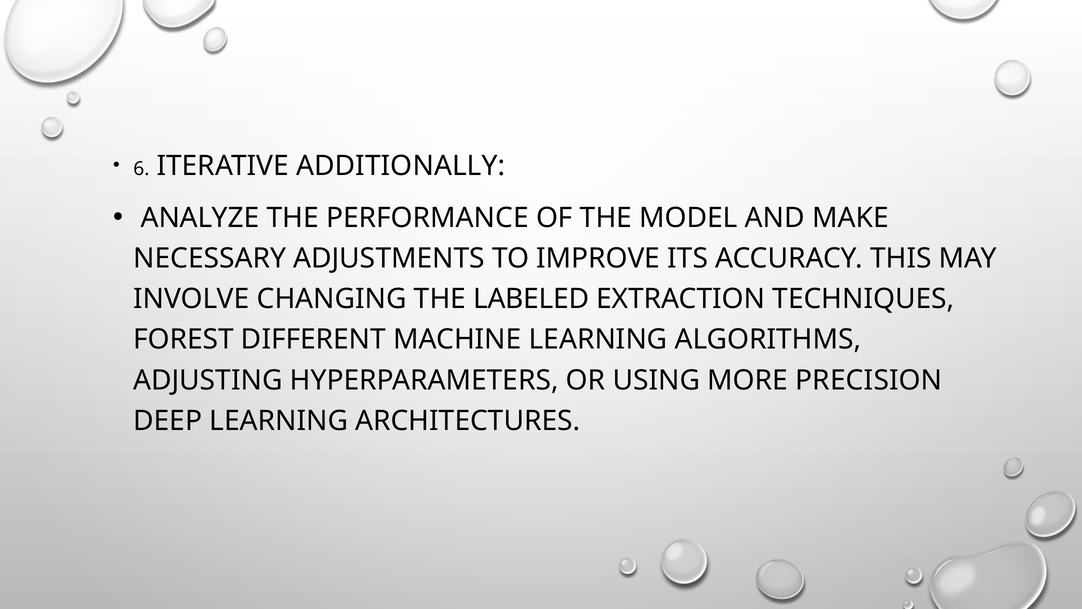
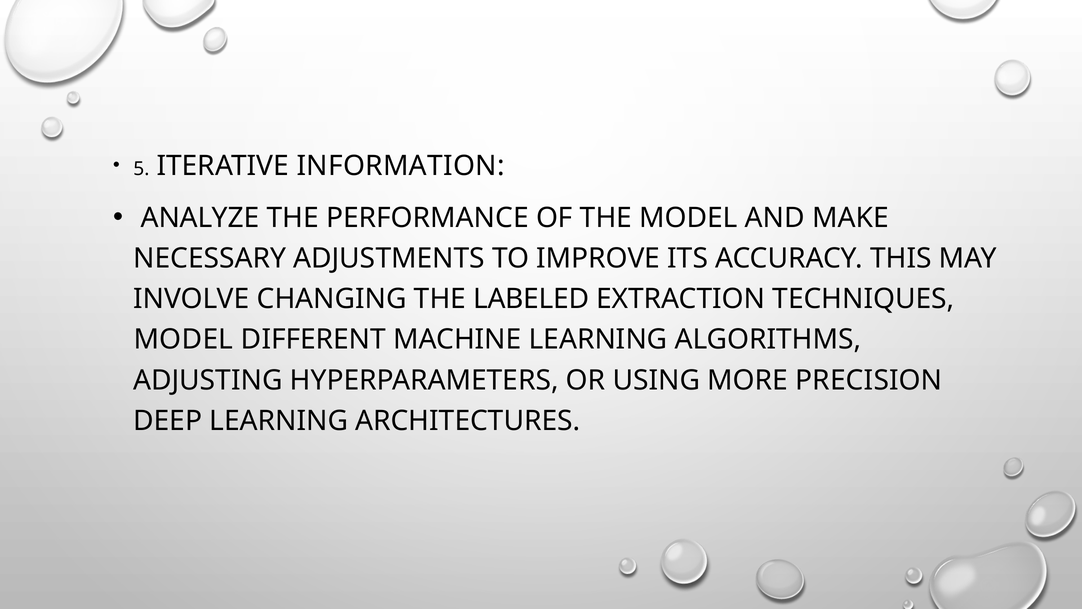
6: 6 -> 5 (141, 169)
ADDITIONALLY: ADDITIONALLY -> INFORMATION (401, 166)
FOREST: FOREST -> MODEL (183, 339)
